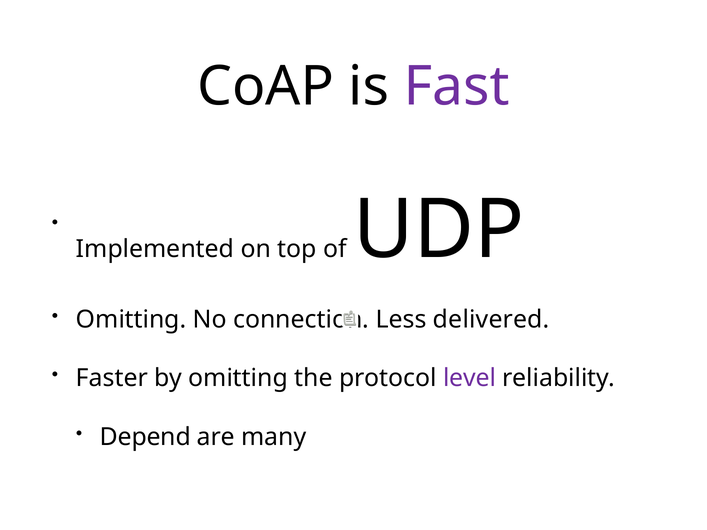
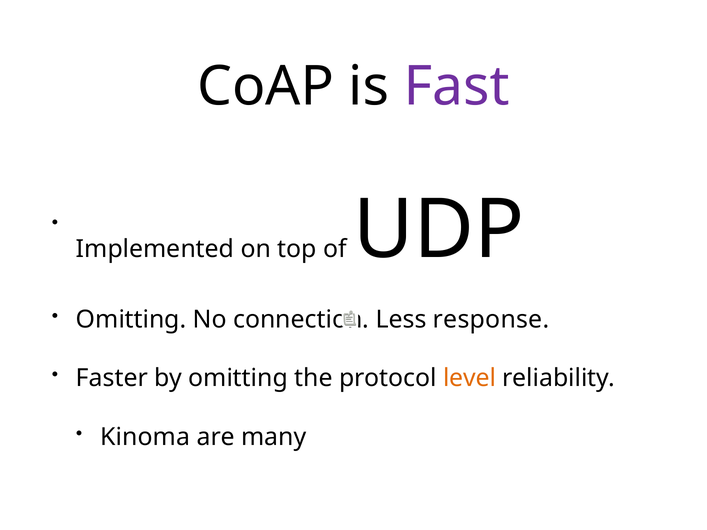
delivered: delivered -> response (491, 320)
level colour: purple -> orange (470, 378)
Depend: Depend -> Kinoma (145, 437)
